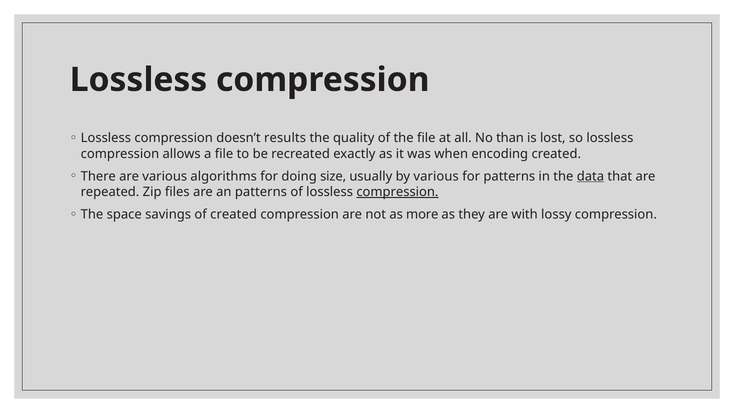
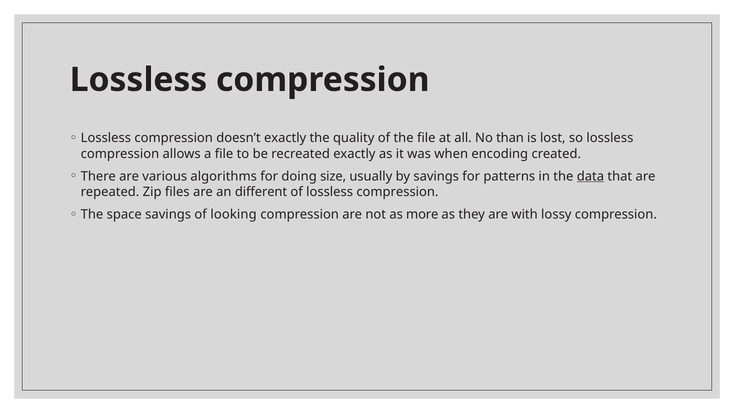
doesn’t results: results -> exactly (285, 138)
by various: various -> savings (436, 176)
an patterns: patterns -> different (261, 192)
compression underline: present -> none (397, 192)
of created: created -> looking (234, 214)
